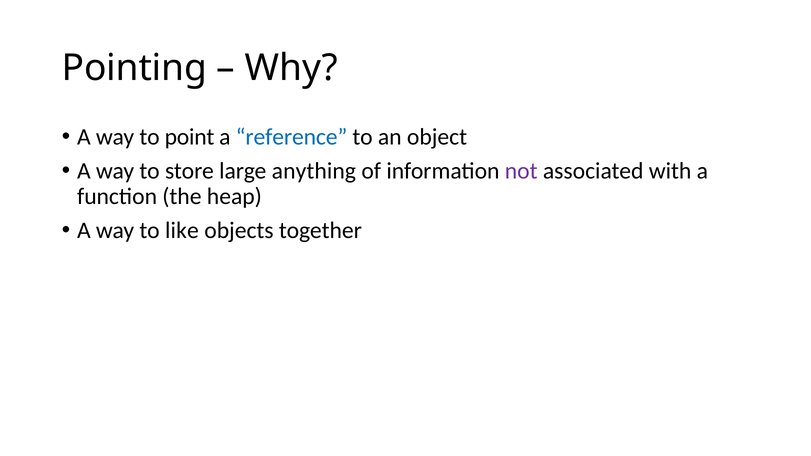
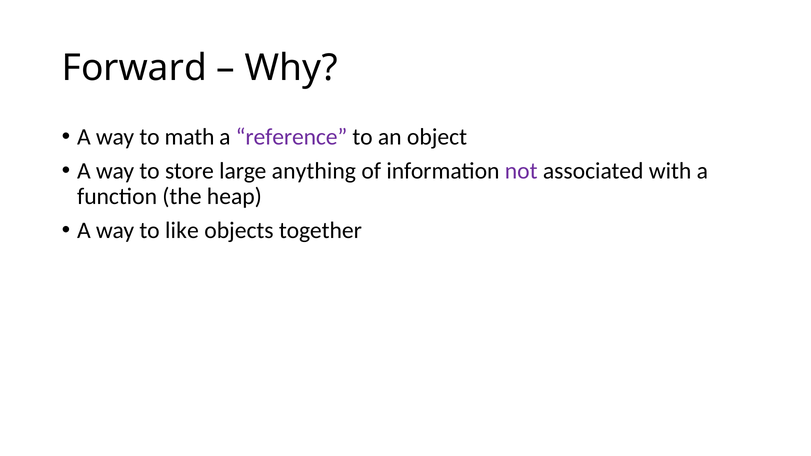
Pointing: Pointing -> Forward (134, 68)
point: point -> math (190, 137)
reference colour: blue -> purple (292, 137)
